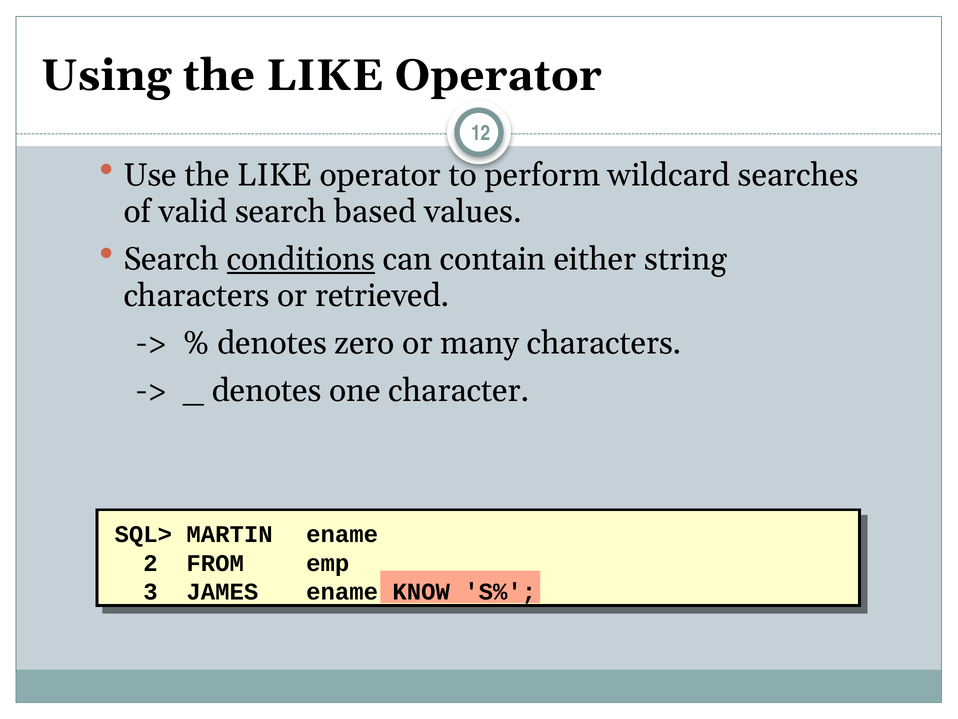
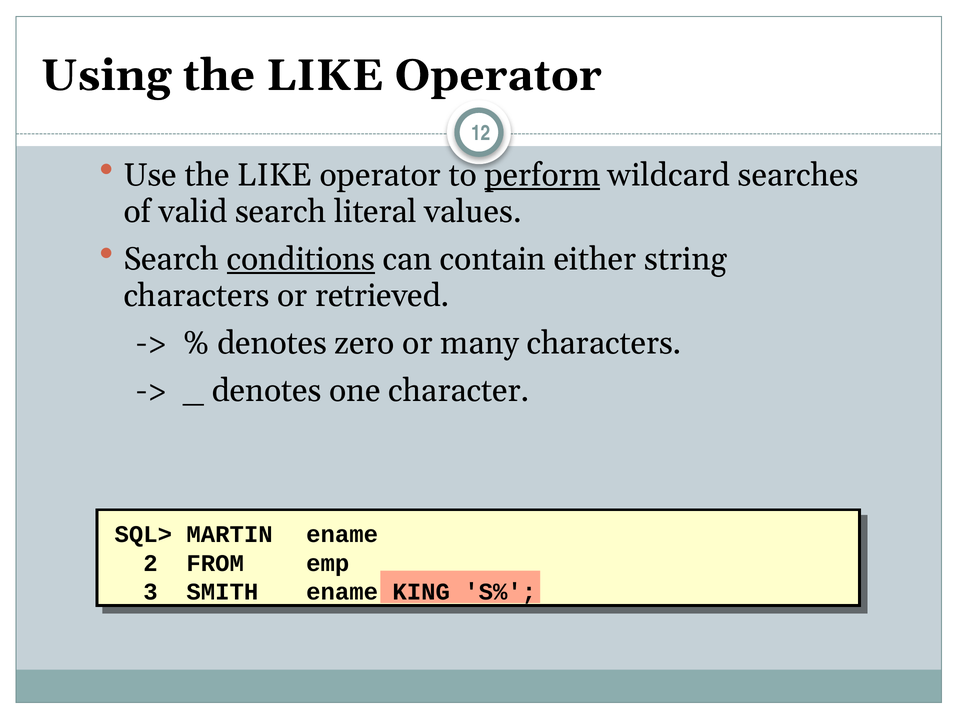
perform underline: none -> present (542, 175)
based: based -> literal (376, 211)
JAMES: JAMES -> SMITH (222, 592)
KNOW: KNOW -> KING (421, 592)
